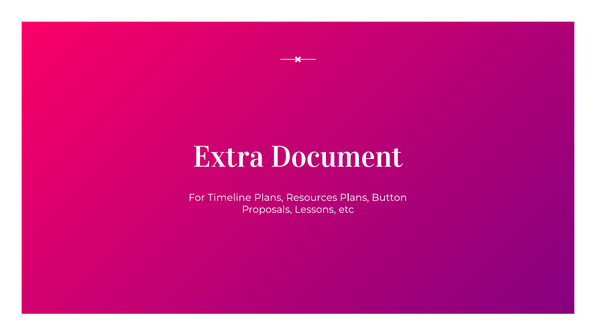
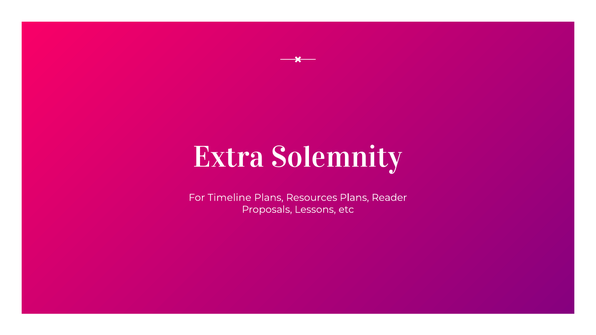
Document: Document -> Solemnity (337, 157)
Button: Button -> Reader (389, 198)
